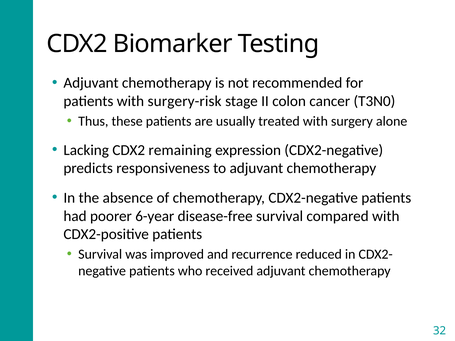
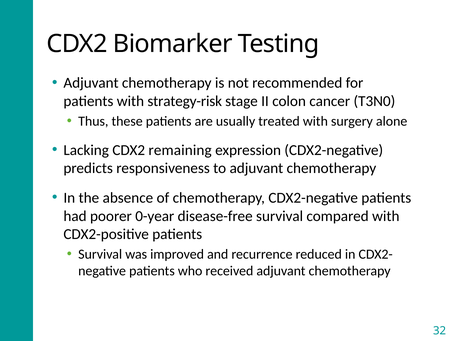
surgery-risk: surgery-risk -> strategy-risk (185, 101)
6-year: 6-year -> 0-year (155, 216)
